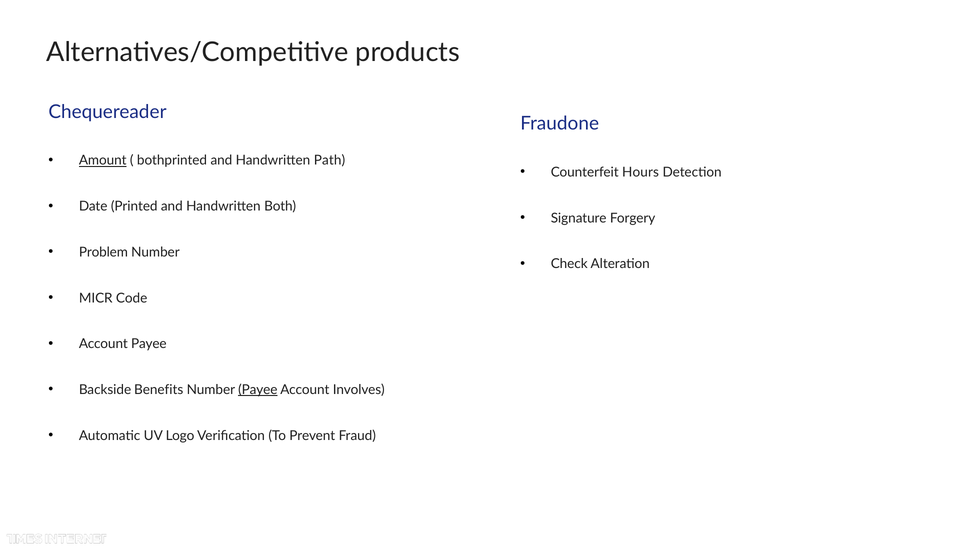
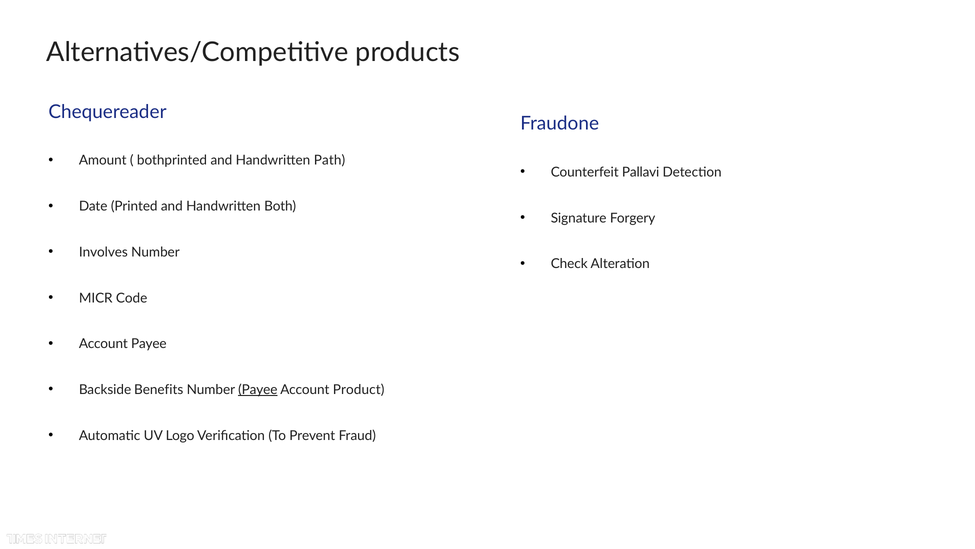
Amount underline: present -> none (103, 160)
Hours: Hours -> Pallavi (641, 172)
Problem: Problem -> Involves (103, 252)
Involves: Involves -> Product (359, 389)
